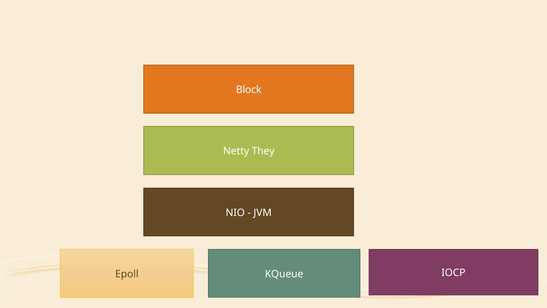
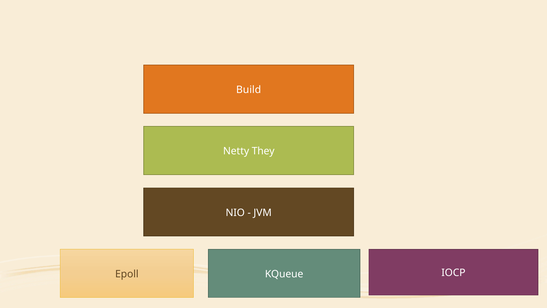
Block: Block -> Build (249, 90)
